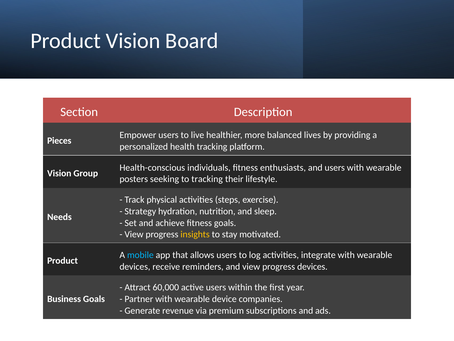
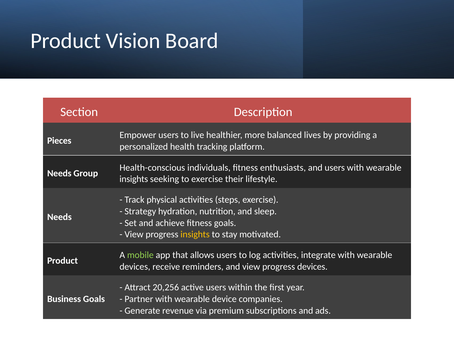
Vision: Vision -> Needs (59, 173)
posters: posters -> insights (134, 179)
to tracking: tracking -> exercise (207, 179)
mobile colour: light blue -> light green (140, 255)
60,000: 60,000 -> 20,256 (166, 287)
